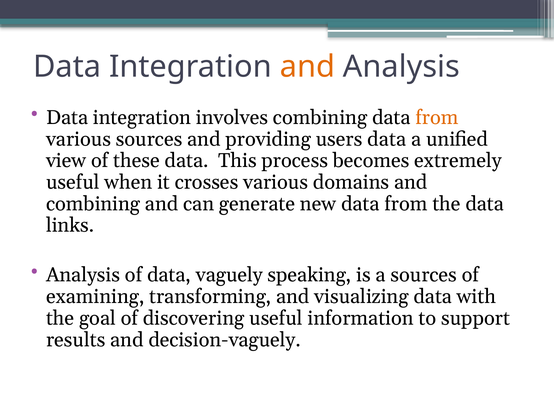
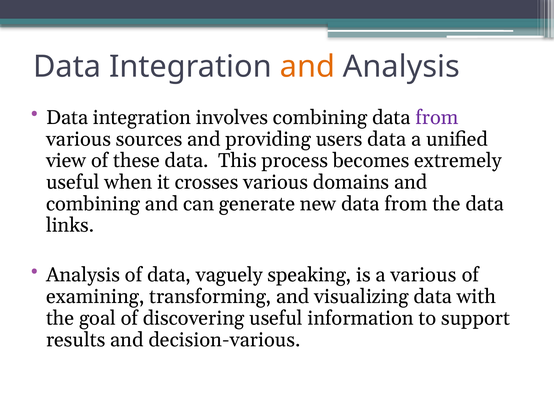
from colour: orange -> purple (437, 118)
a sources: sources -> various (424, 275)
decision-vaguely: decision-vaguely -> decision-various (225, 340)
